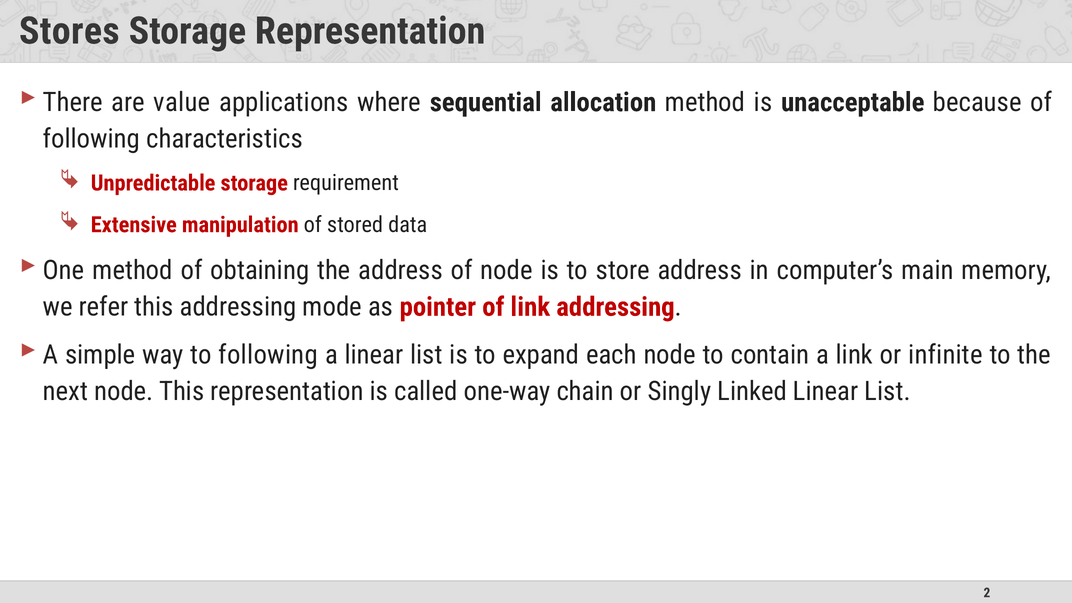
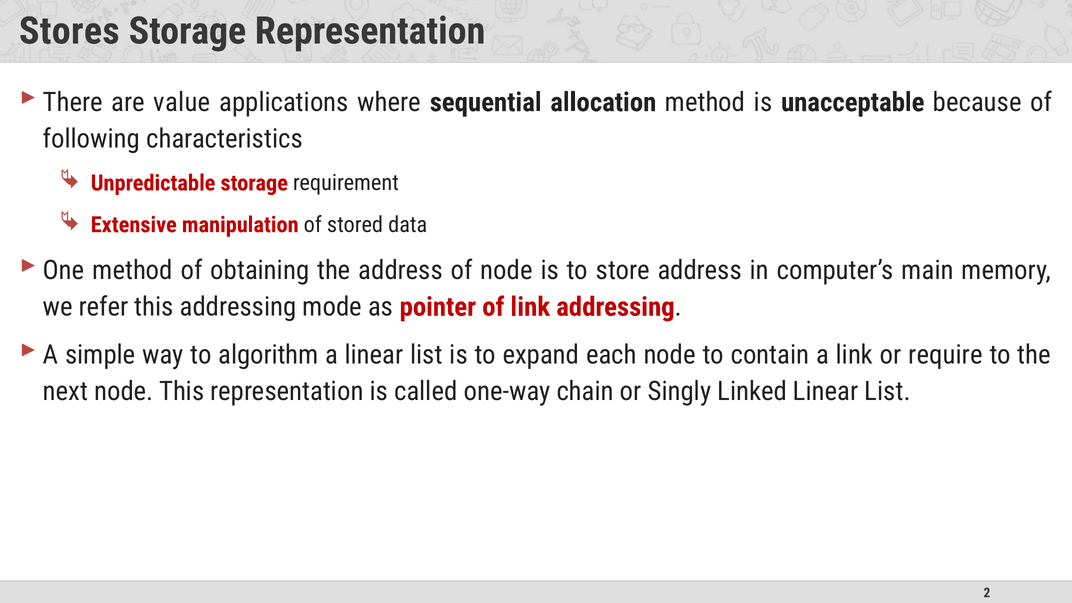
to following: following -> algorithm (268, 355)
infinite: infinite -> require (945, 355)
